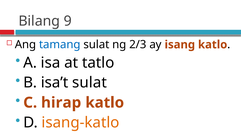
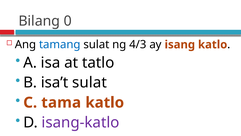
9: 9 -> 0 (68, 21)
2/3: 2/3 -> 4/3 (138, 44)
hirap: hirap -> tama (61, 102)
isang-katlo colour: orange -> purple (81, 122)
